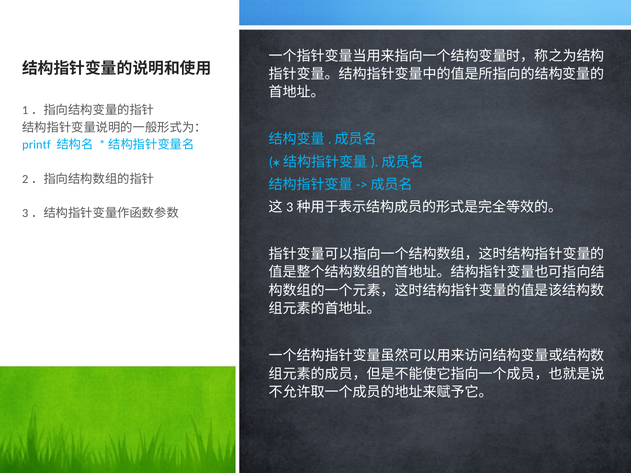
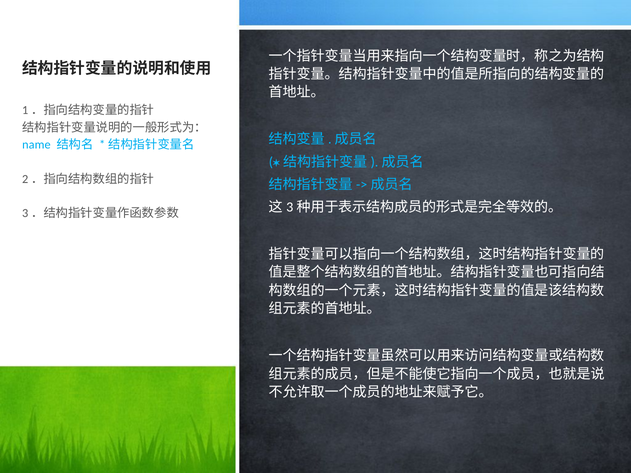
printf: printf -> name (36, 145)
